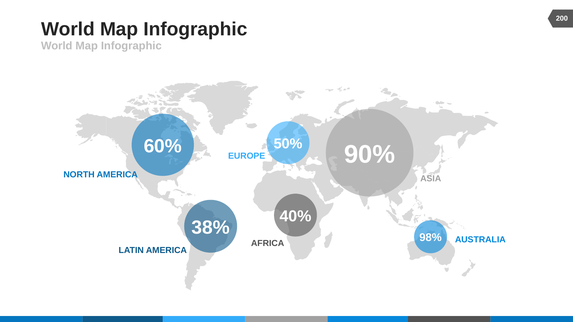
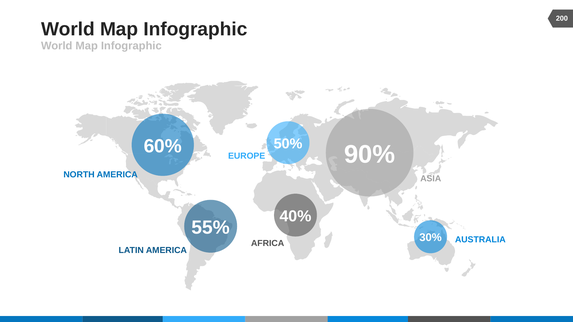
38%: 38% -> 55% (211, 228)
98%: 98% -> 30% (431, 238)
